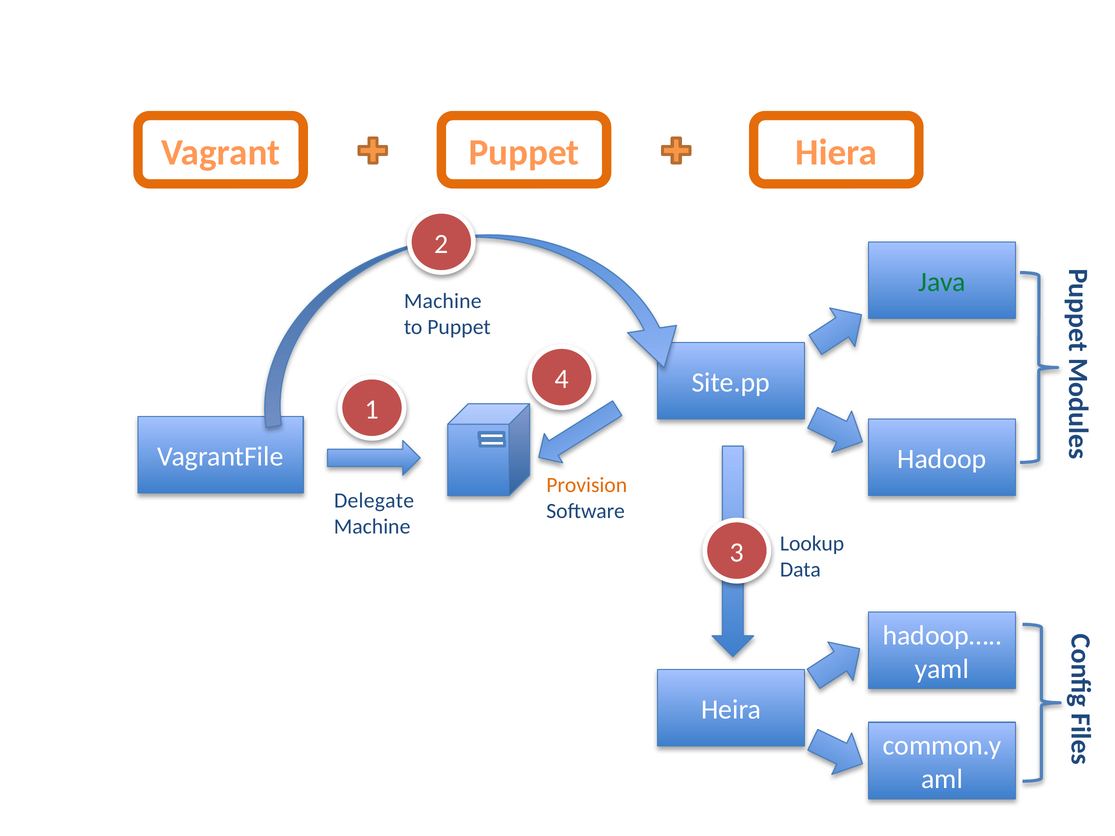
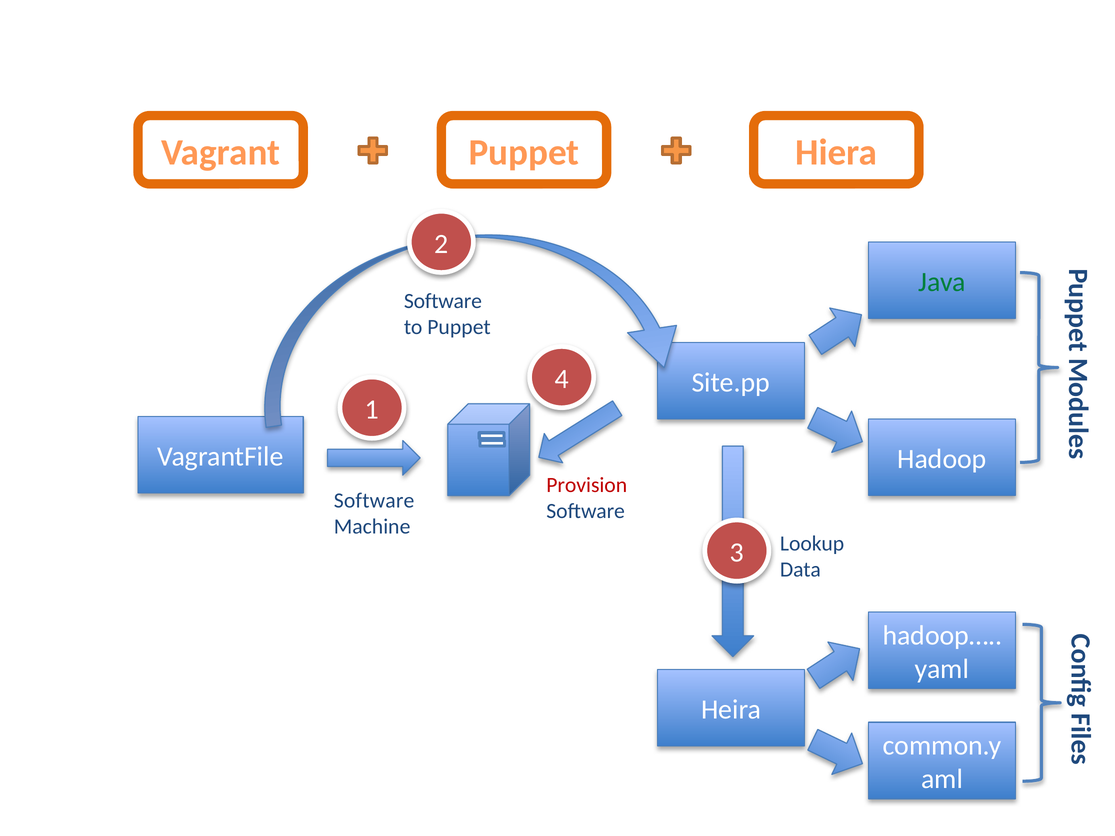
Machine: Machine -> Software (443, 301)
Provision colour: orange -> red (587, 485)
Delegate: Delegate -> Software (374, 501)
